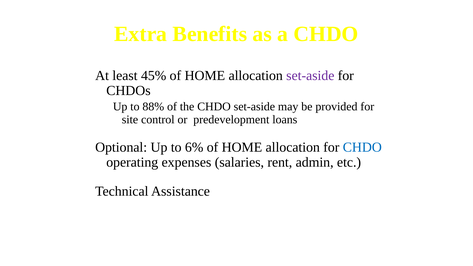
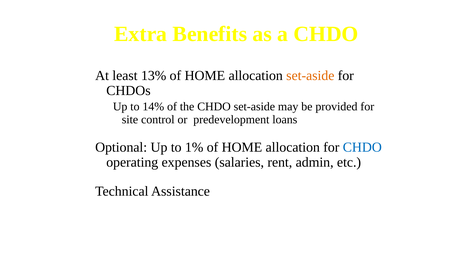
45%: 45% -> 13% (154, 76)
set-aside colour: purple -> orange (310, 76)
88%: 88% -> 14% (153, 107)
6%: 6% -> 1% (194, 147)
